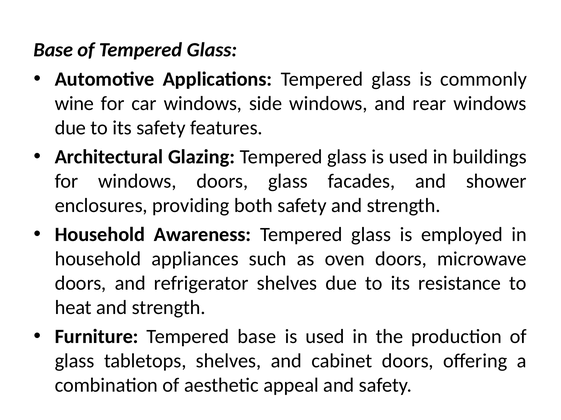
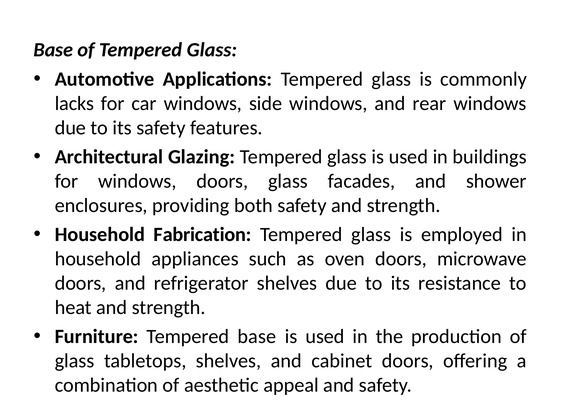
wine: wine -> lacks (74, 104)
Awareness: Awareness -> Fabrication (203, 235)
